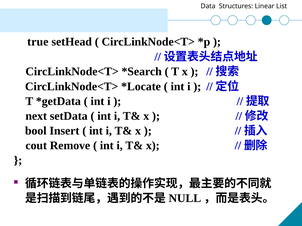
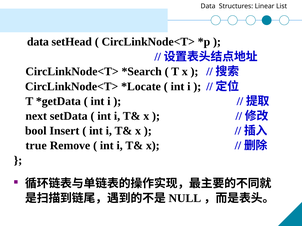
true: true -> data (38, 42)
cout: cout -> true (36, 146)
